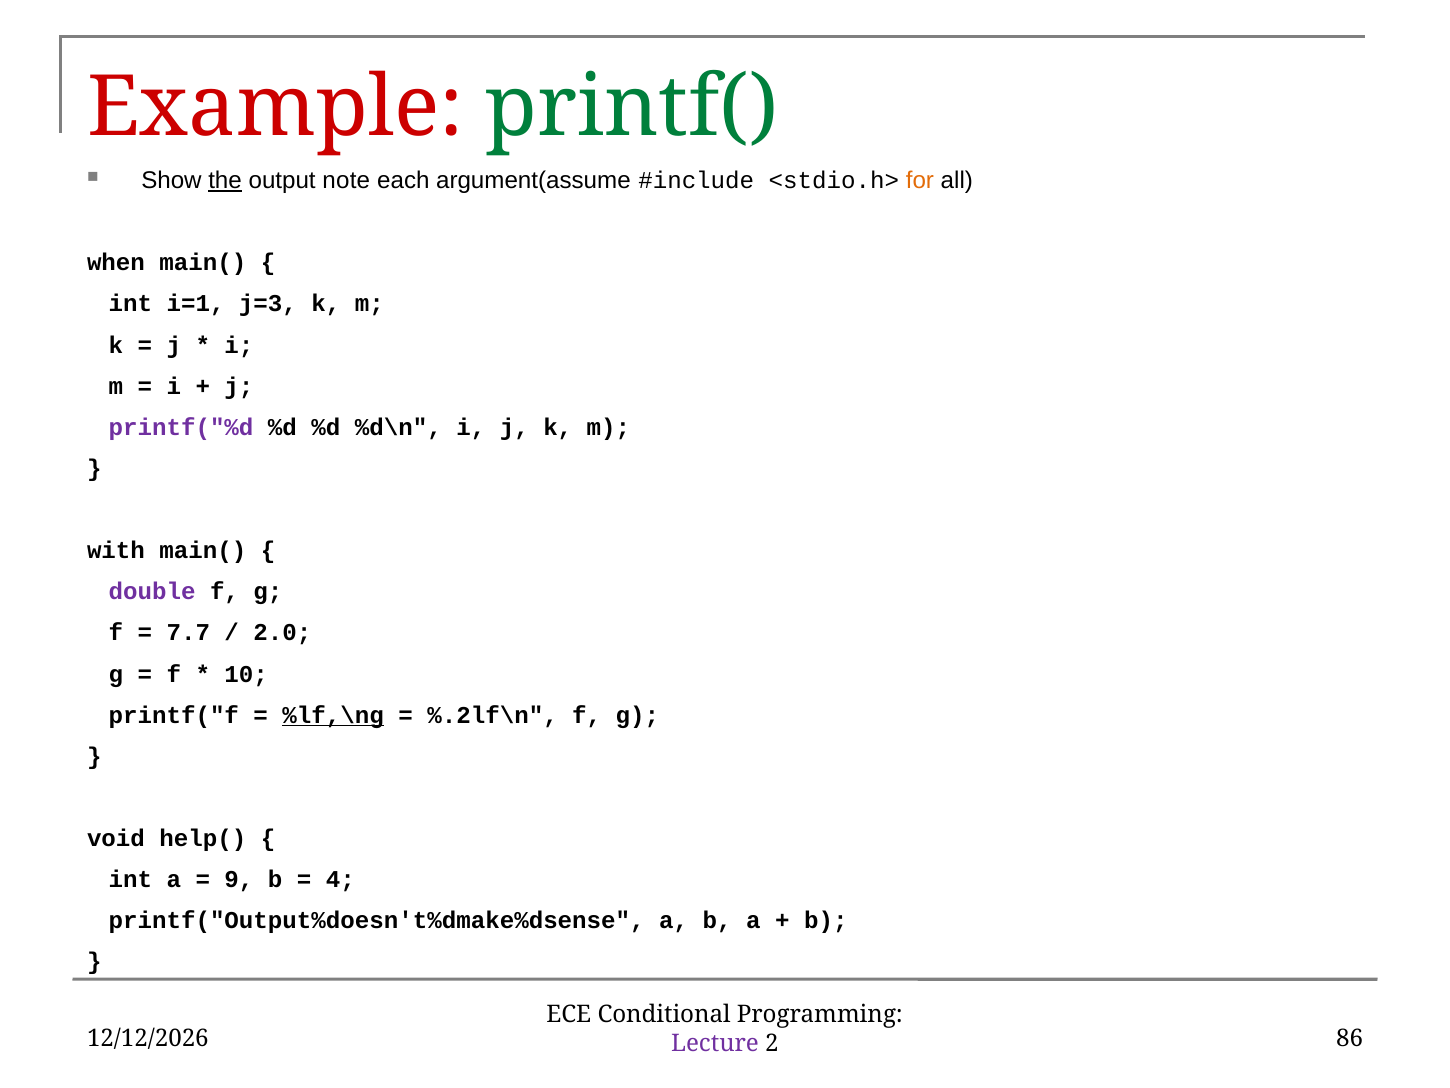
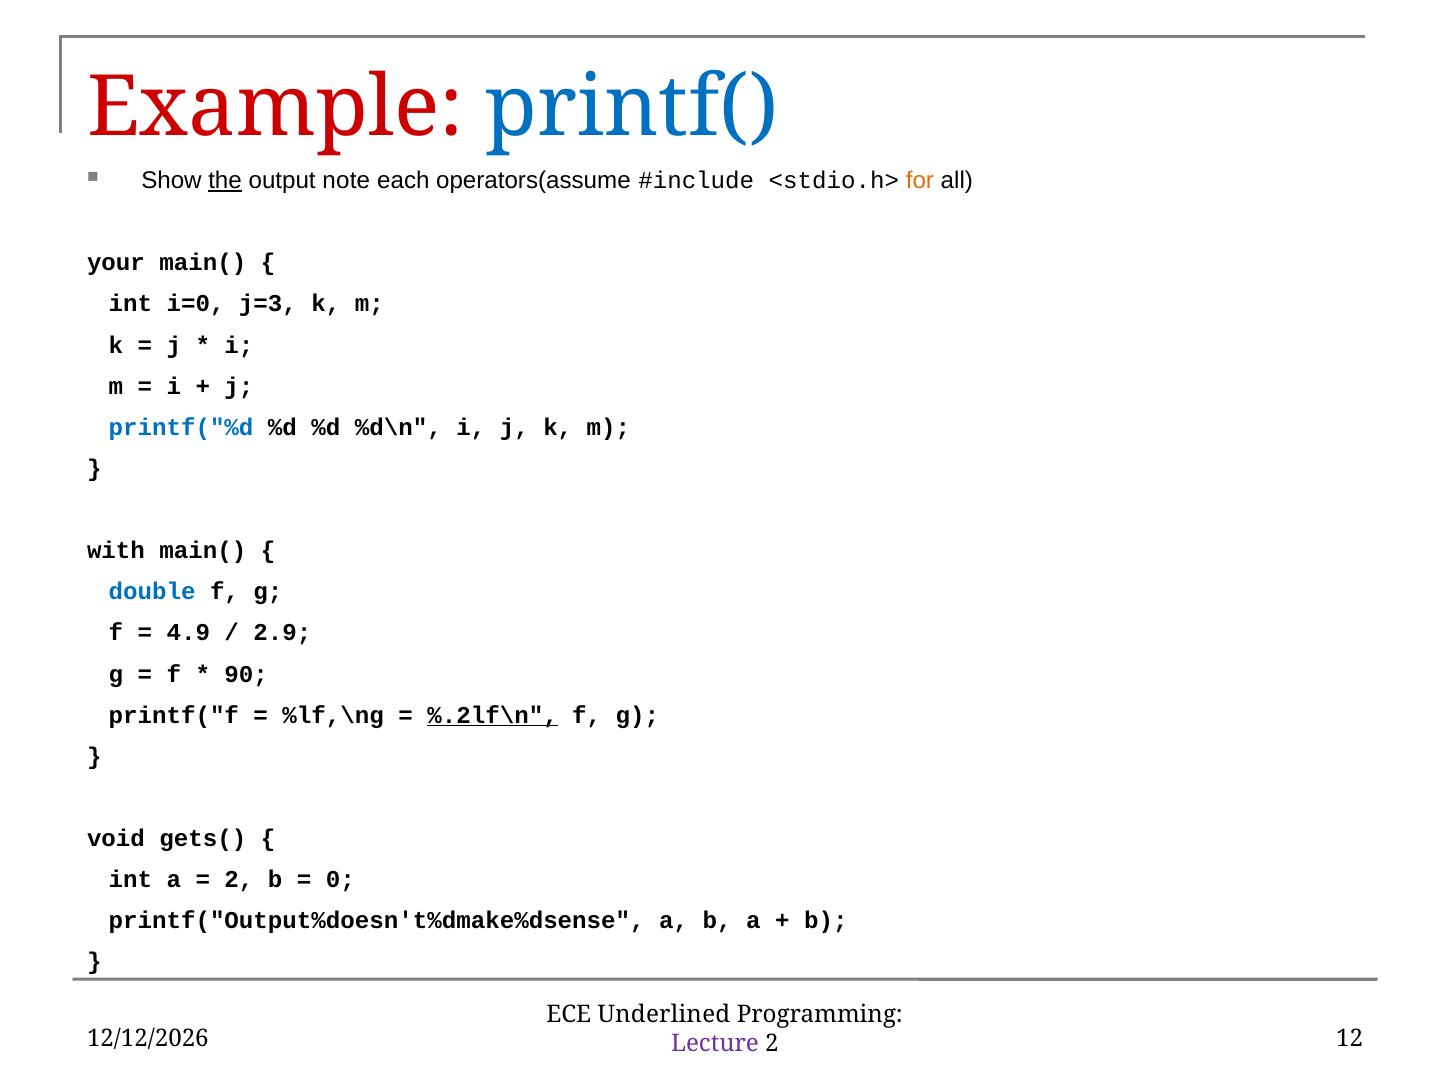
printf( colour: green -> blue (632, 108)
argument(assume: argument(assume -> operators(assume (533, 181)
when: when -> your (116, 263)
i=1: i=1 -> i=0 (196, 304)
printf("%d colour: purple -> blue (181, 427)
double colour: purple -> blue (152, 592)
7.7: 7.7 -> 4.9 (188, 633)
2.0: 2.0 -> 2.9 (282, 633)
10: 10 -> 90 (246, 674)
%lf,\ng underline: present -> none (333, 715)
%.2lf\n underline: none -> present (493, 715)
help(: help( -> gets( (203, 838)
9: 9 -> 2 (239, 879)
4: 4 -> 0 (340, 879)
Conditional: Conditional -> Underlined (664, 1014)
86: 86 -> 12 (1350, 1039)
